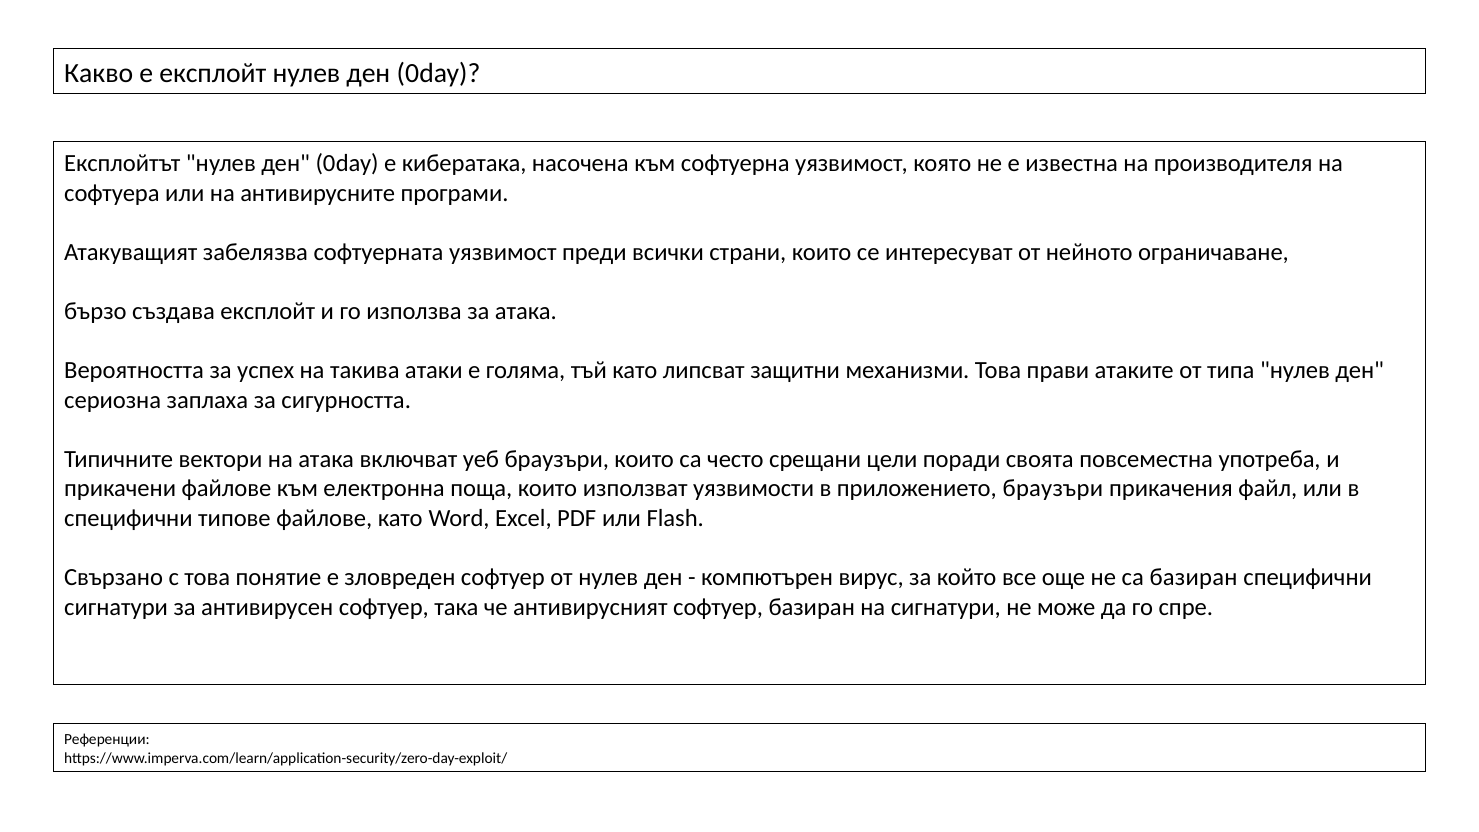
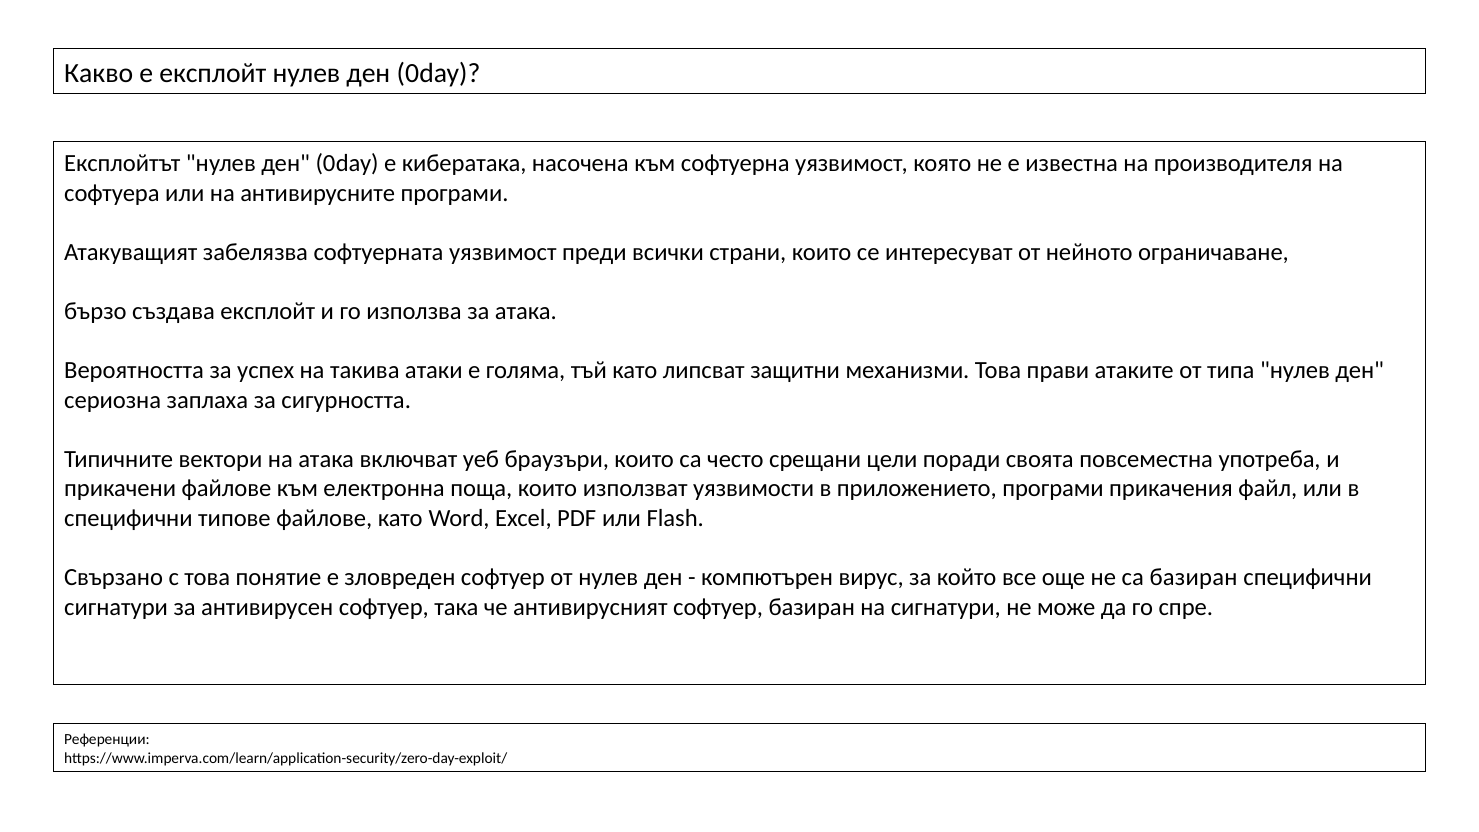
приложението браузъри: браузъри -> програми (1053, 489)
